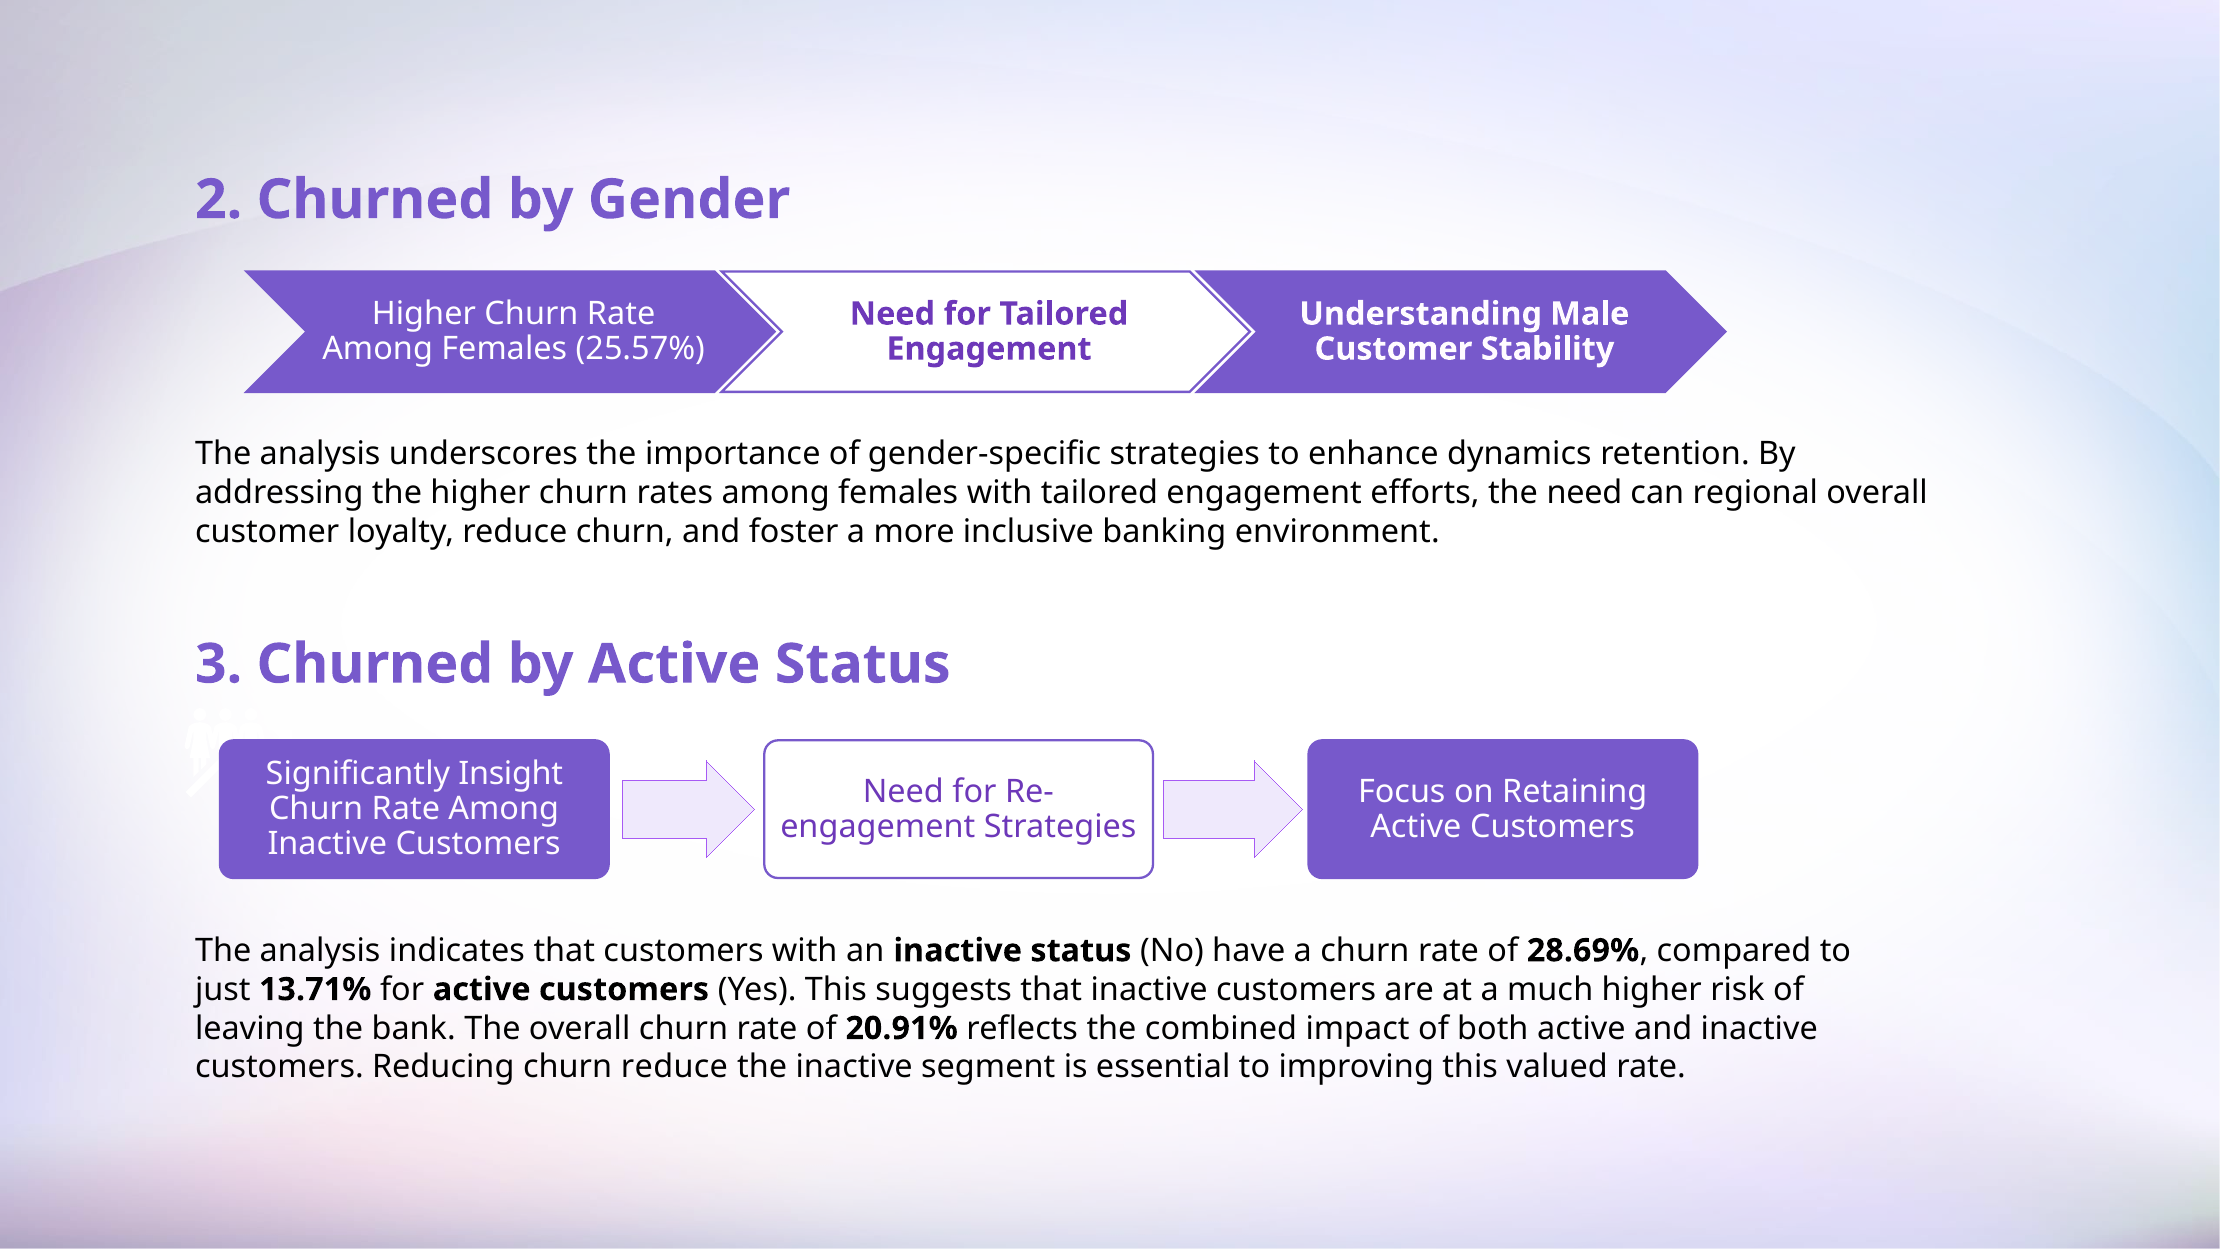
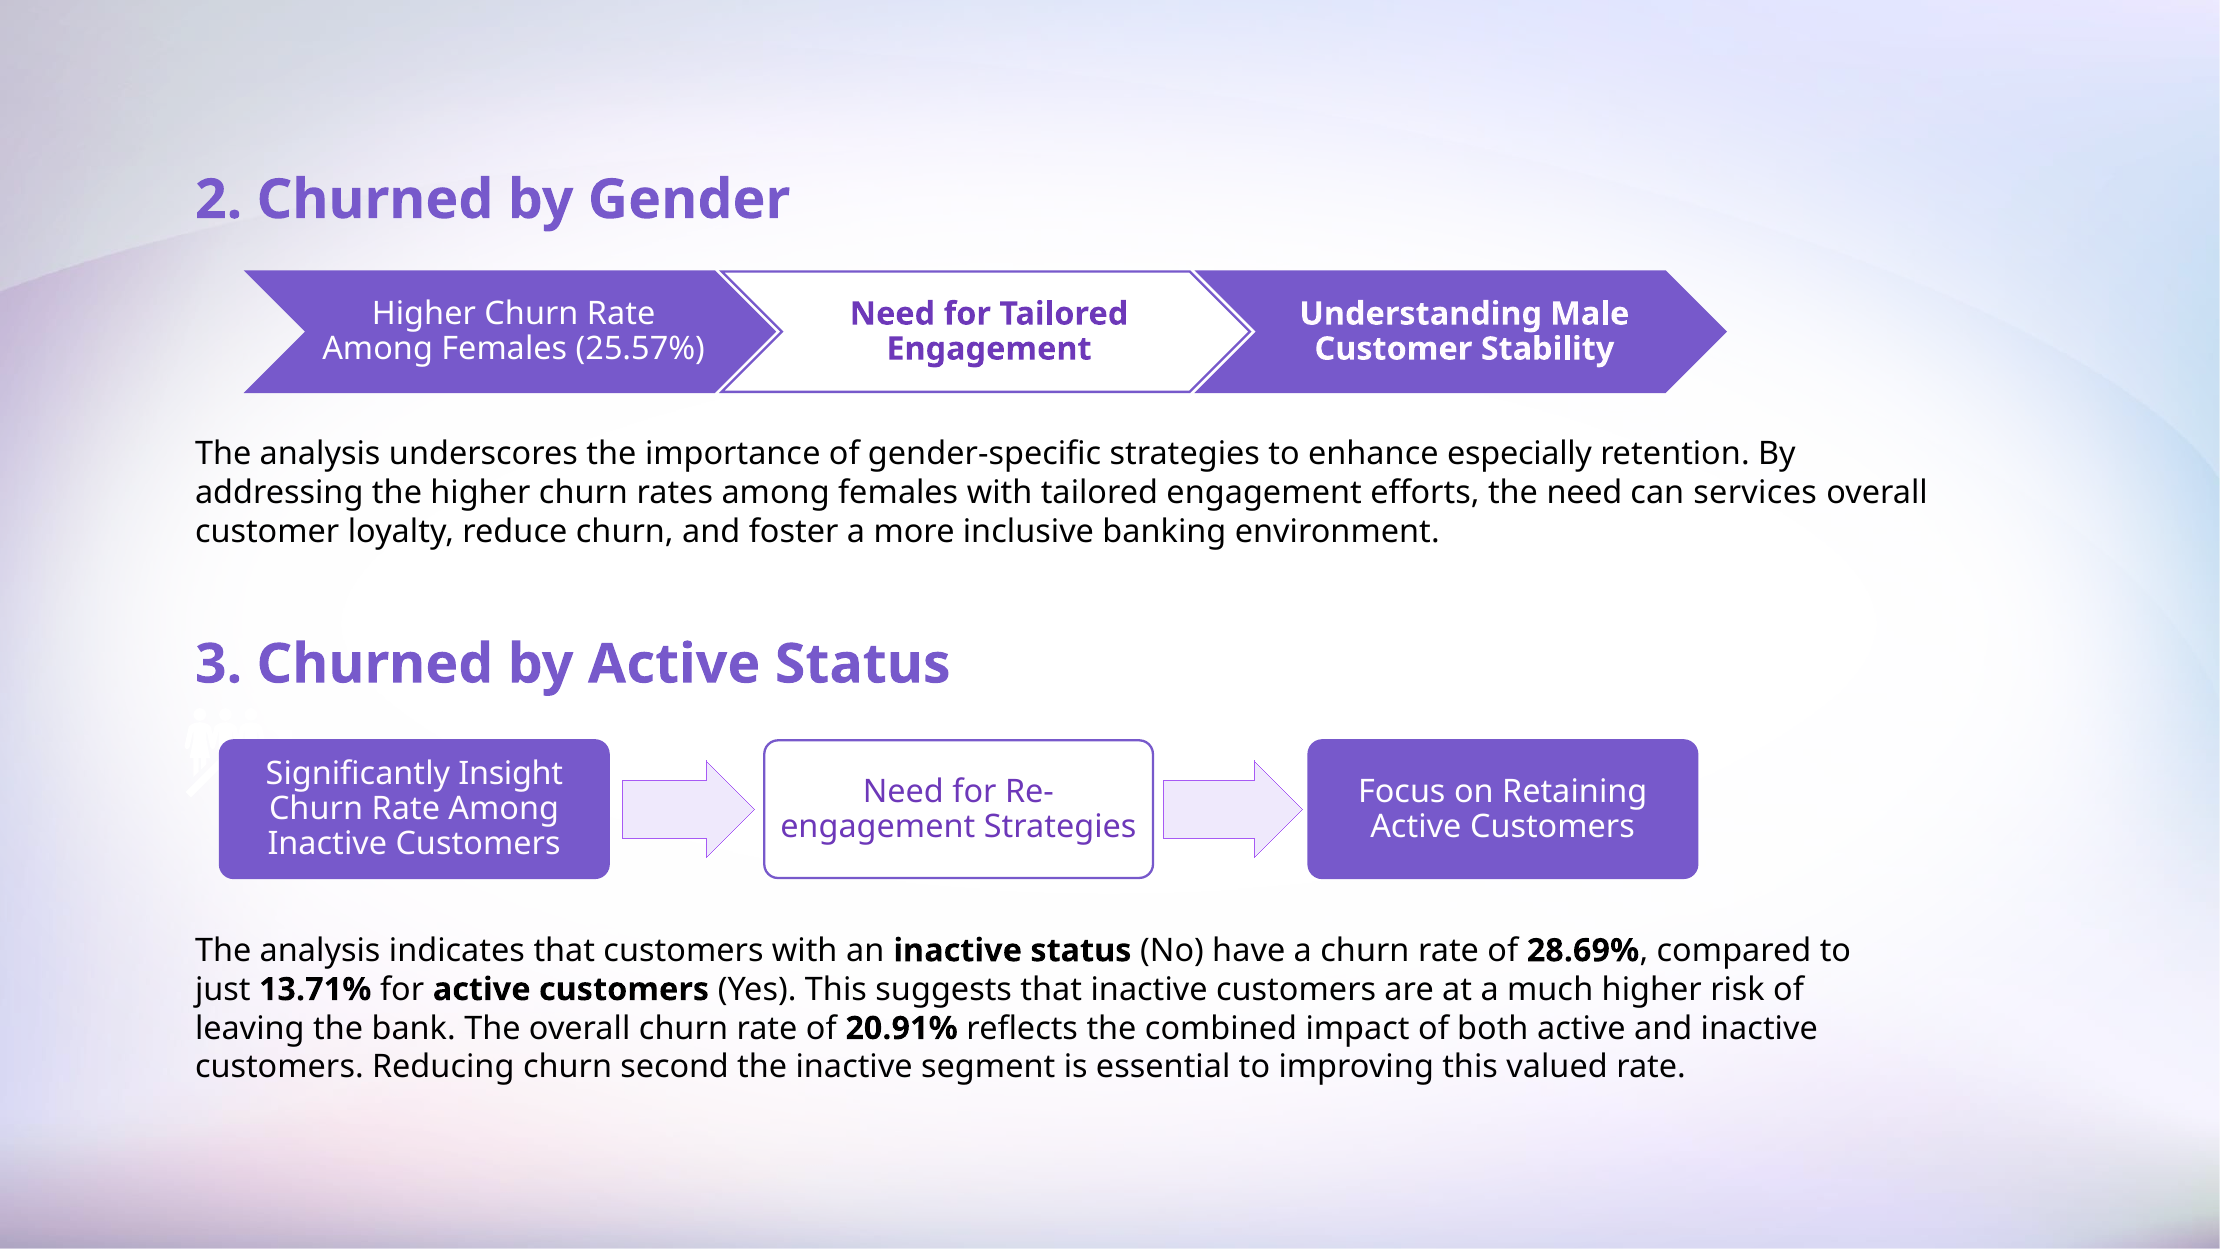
dynamics: dynamics -> especially (1520, 454)
regional: regional -> services (1755, 493)
churn reduce: reduce -> second (675, 1067)
